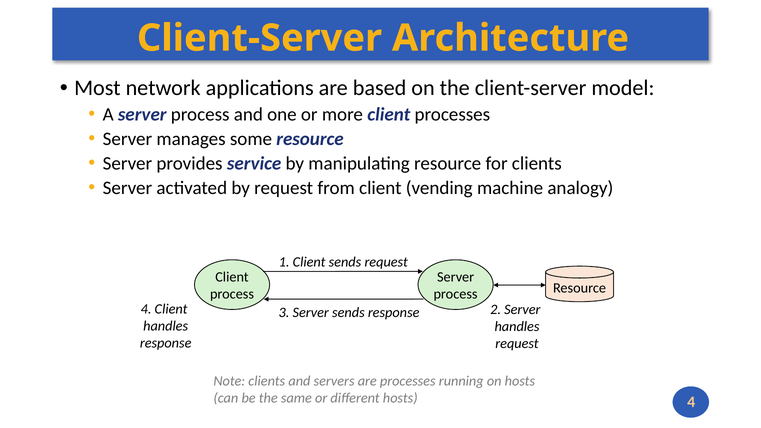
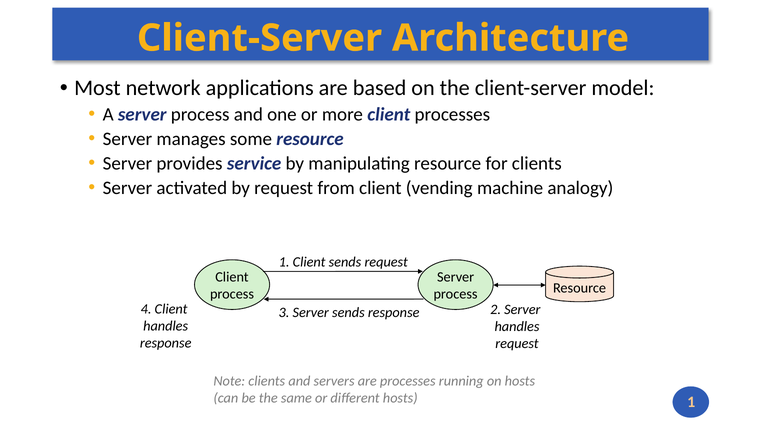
hosts 4: 4 -> 1 (691, 402)
